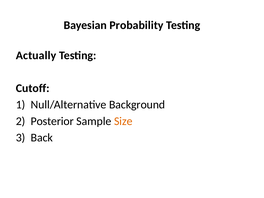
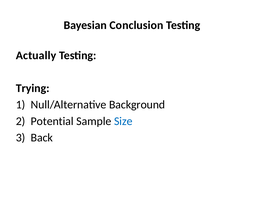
Probability: Probability -> Conclusion (136, 25)
Cutoff: Cutoff -> Trying (33, 88)
Posterior: Posterior -> Potential (52, 121)
Size colour: orange -> blue (123, 121)
